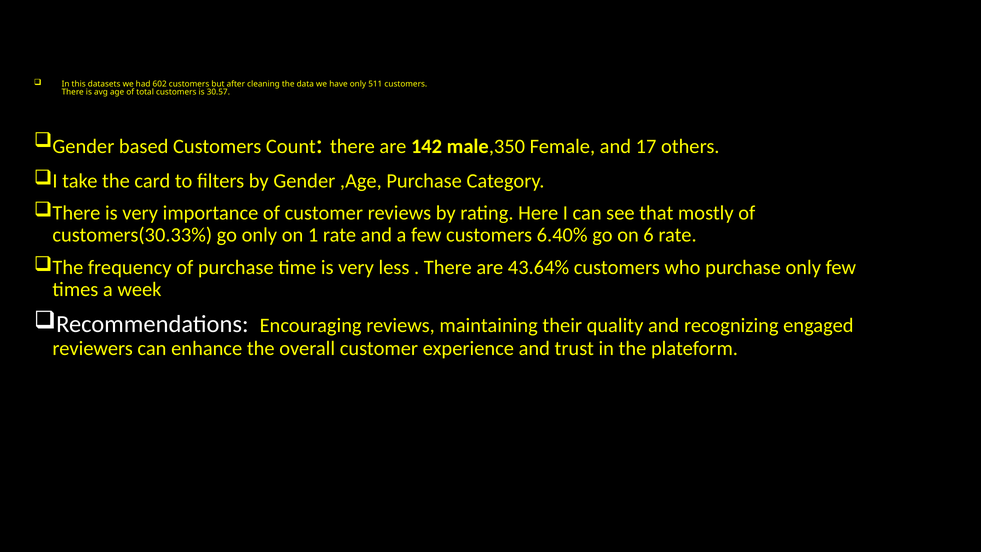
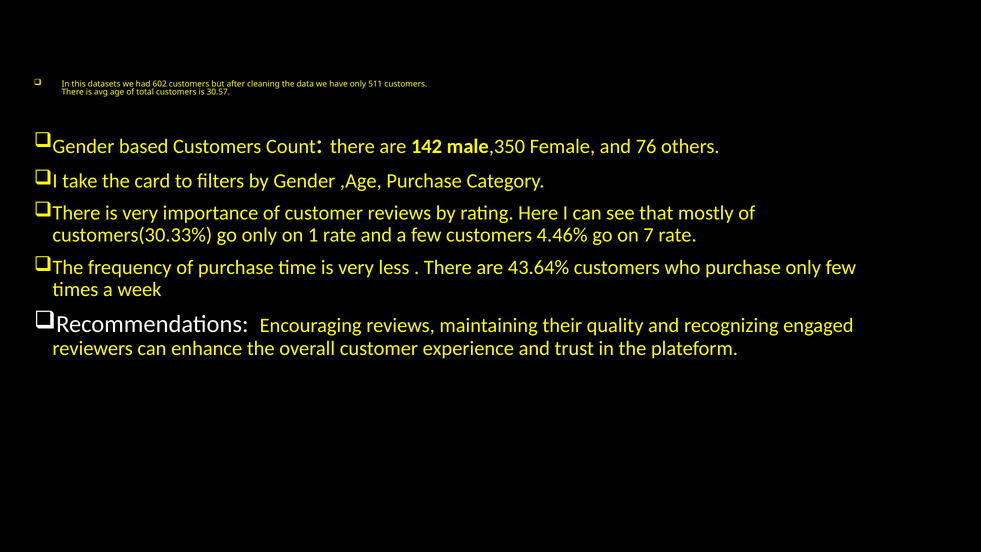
17: 17 -> 76 (646, 147)
6.40%: 6.40% -> 4.46% (562, 235)
6: 6 -> 7 (649, 235)
